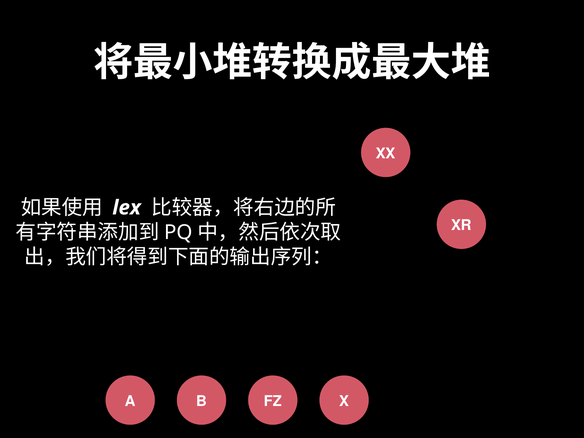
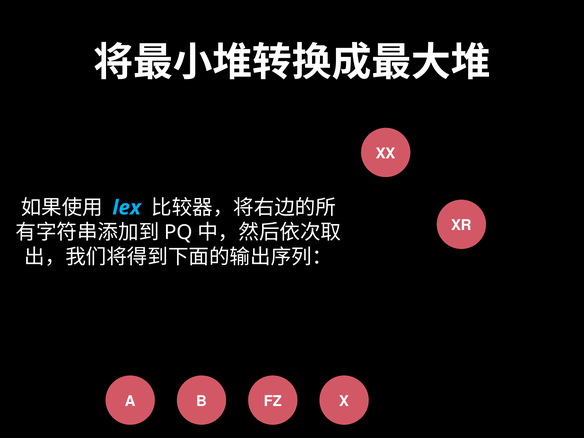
lex colour: white -> light blue (127, 208)
